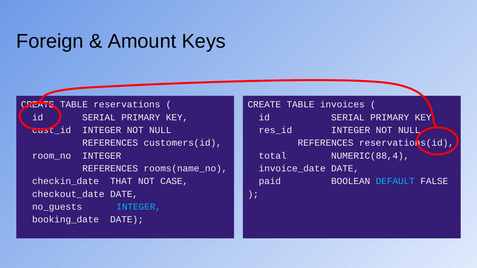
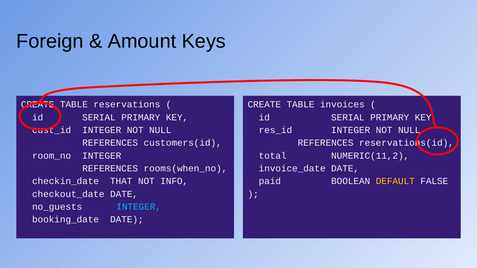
NUMERIC(88,4: NUMERIC(88,4 -> NUMERIC(11,2 (370, 156)
rooms(name_no: rooms(name_no -> rooms(when_no (185, 169)
CASE: CASE -> INFO (174, 181)
DEFAULT colour: light blue -> yellow (395, 181)
